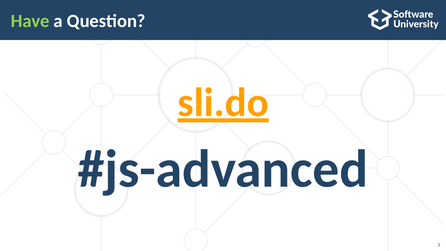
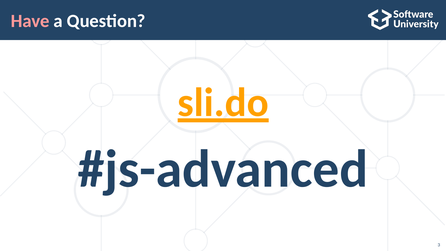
Have colour: light green -> pink (30, 21)
